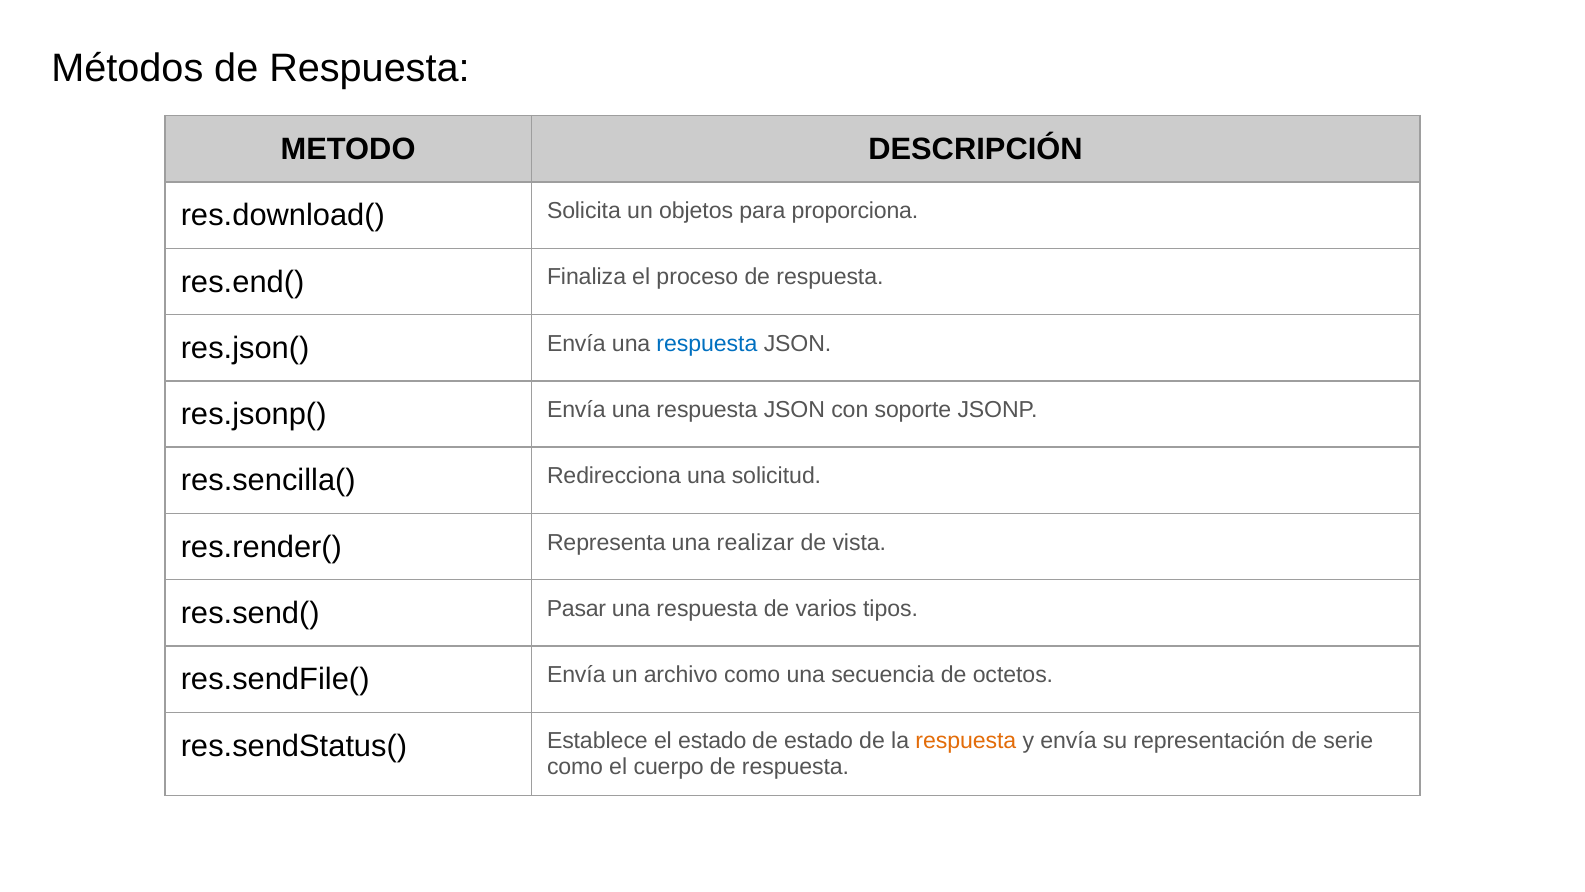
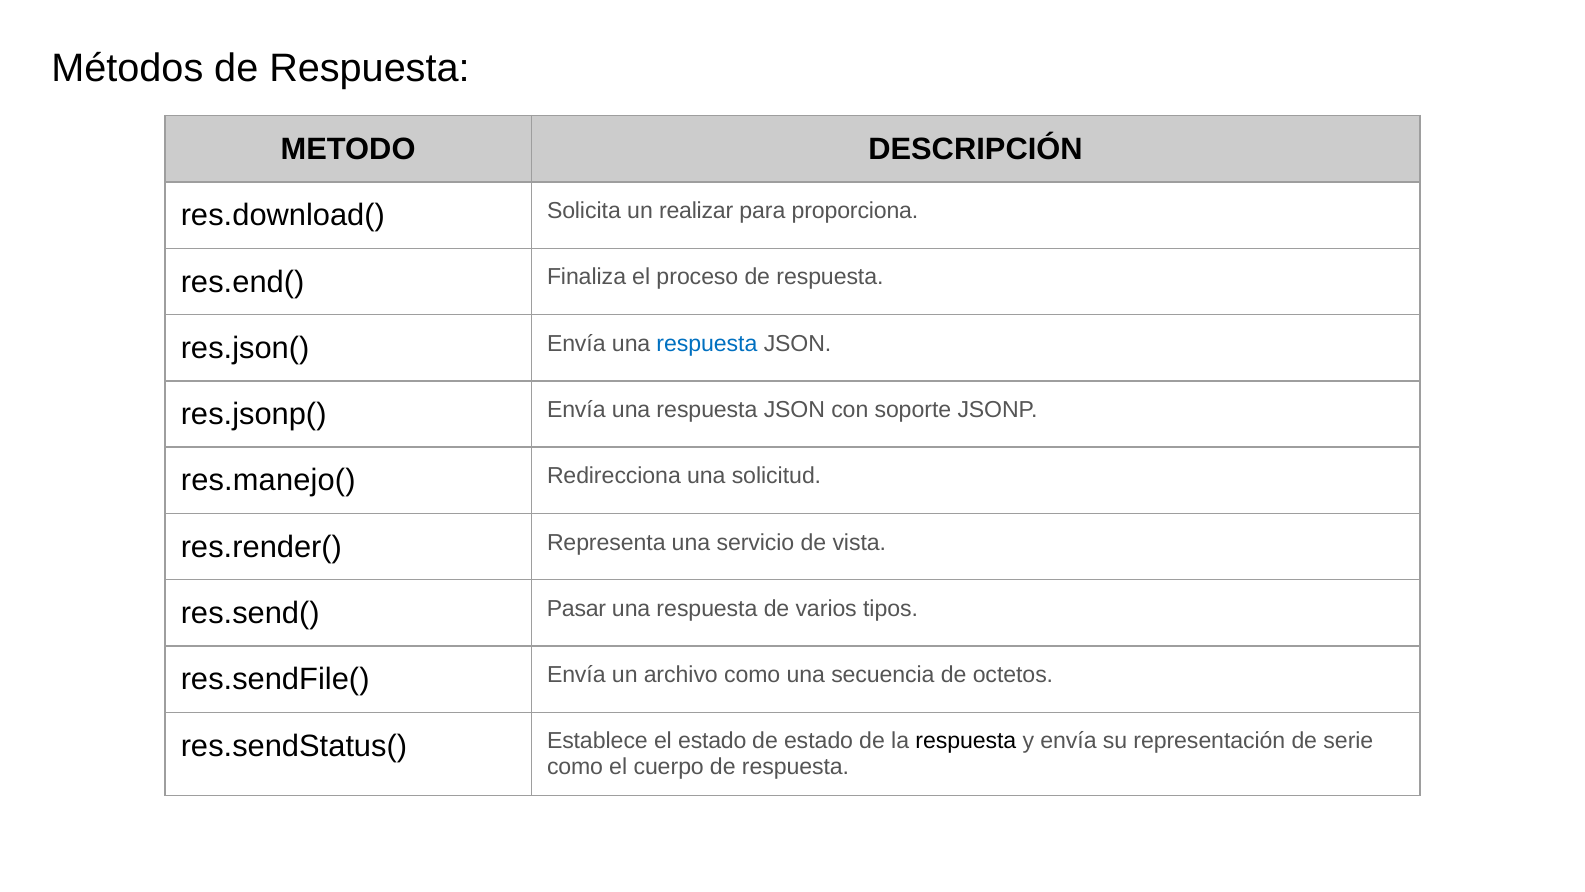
objetos: objetos -> realizar (696, 211)
res.sencilla(: res.sencilla( -> res.manejo( (268, 481)
realizar: realizar -> servicio (755, 542)
respuesta colour: orange -> black (966, 741)
